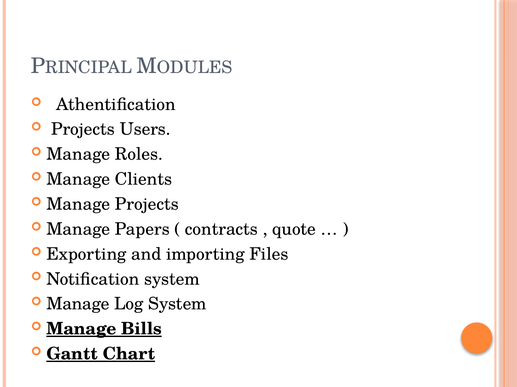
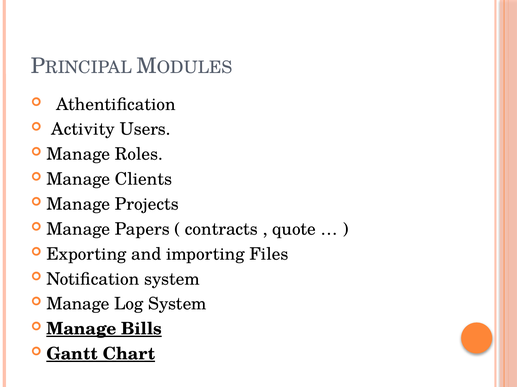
Projects: Projects -> Activity (83, 130)
